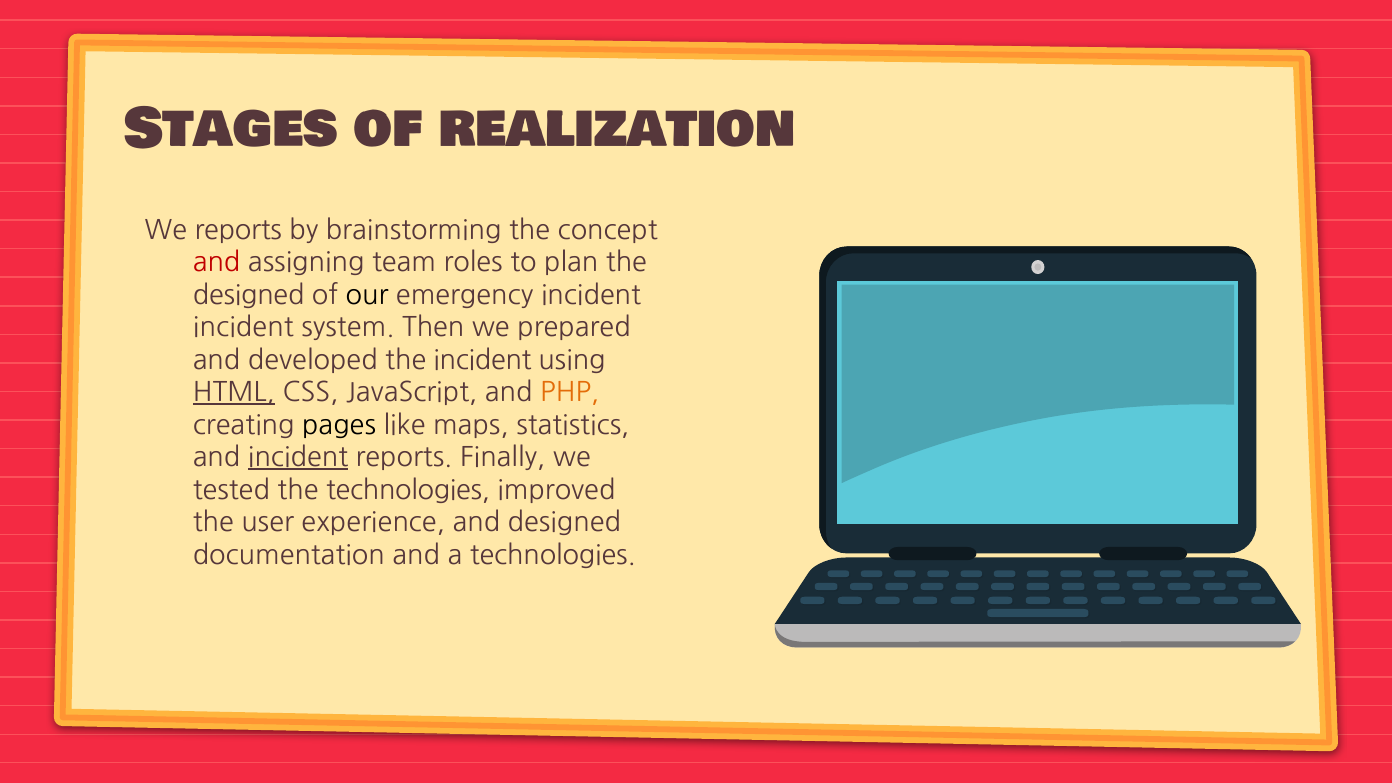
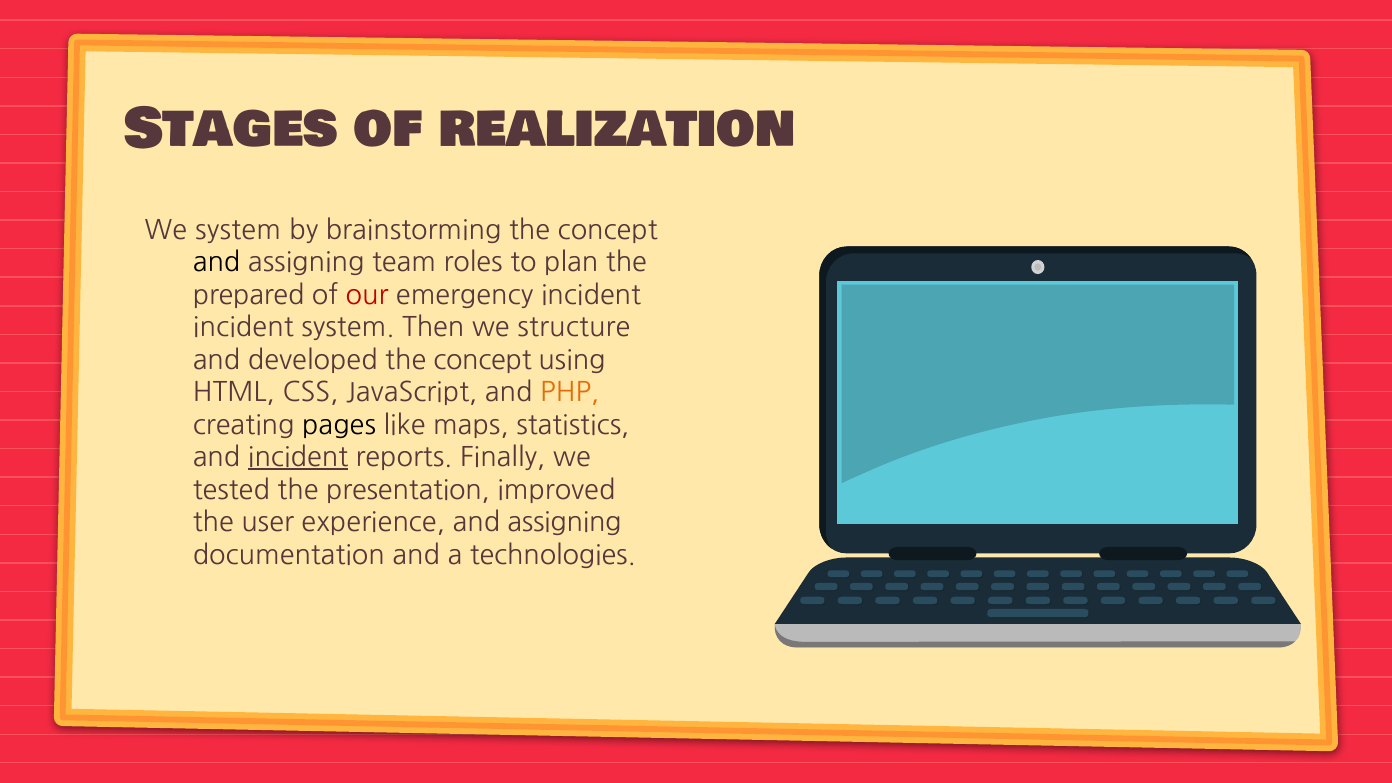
We reports: reports -> system (238, 230)
and colour: red -> black (217, 263)
designed: designed -> prepared (249, 295)
our colour: black -> red (367, 295)
prepared: prepared -> structure (574, 328)
developed the incident: incident -> concept (482, 360)
HTML underline: present -> none (234, 393)
the technologies: technologies -> presentation (408, 490)
experience and designed: designed -> assigning (564, 523)
